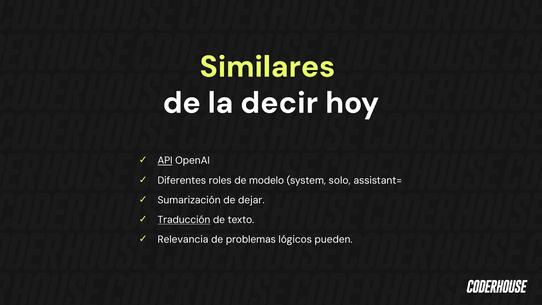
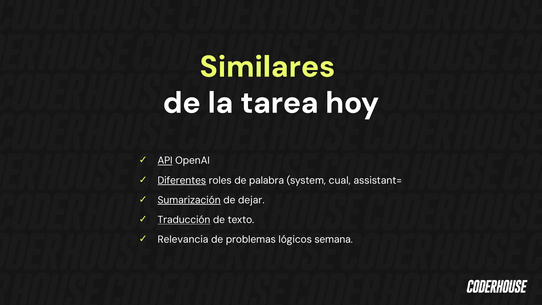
decir: decir -> tarea (279, 103)
Diferentes underline: none -> present (182, 180)
modelo: modelo -> palabra (267, 180)
solo: solo -> cual (340, 180)
Sumarización underline: none -> present (189, 200)
pueden: pueden -> semana (334, 239)
